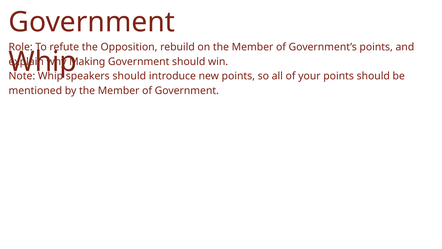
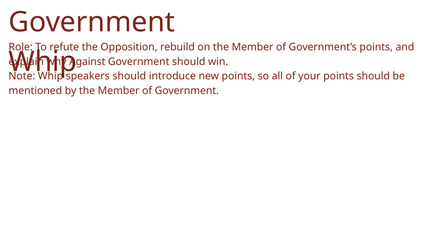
Making: Making -> Against (87, 61)
